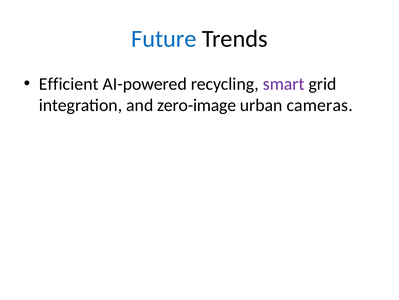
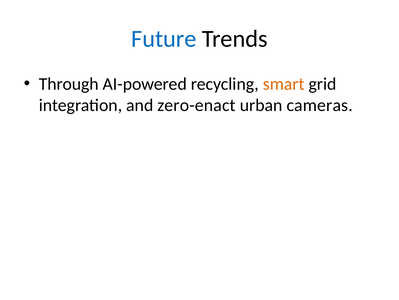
Efficient: Efficient -> Through (69, 84)
smart colour: purple -> orange (284, 84)
zero-image: zero-image -> zero-enact (196, 105)
